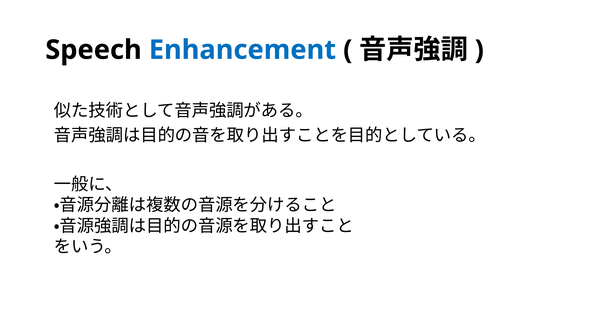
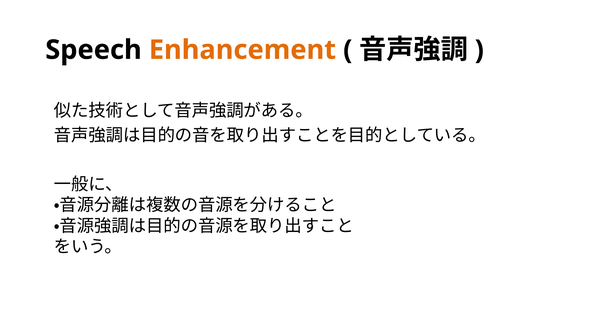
Enhancement colour: blue -> orange (242, 50)
